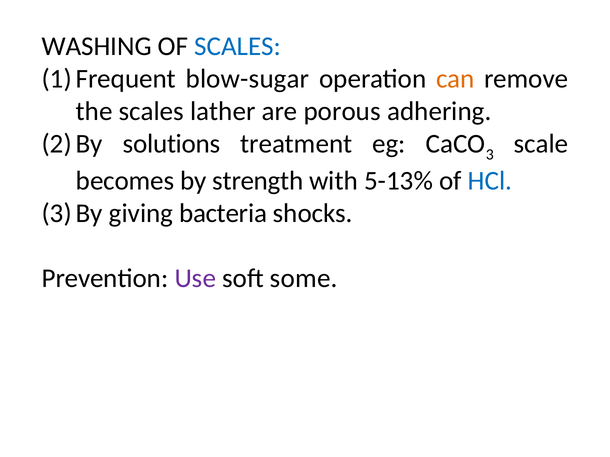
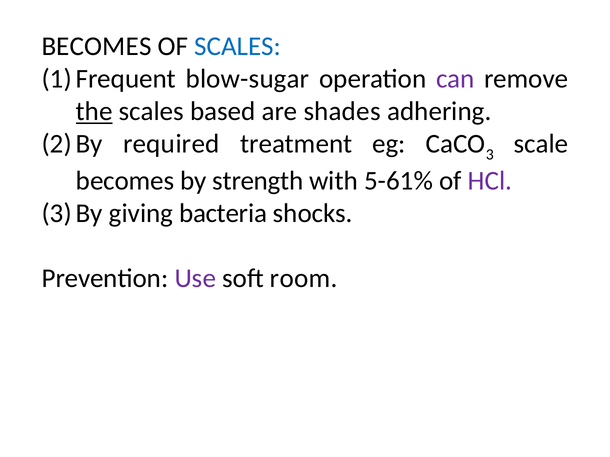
WASHING: WASHING -> BECOMES (97, 47)
can colour: orange -> purple (455, 79)
the underline: none -> present (94, 112)
lather: lather -> based (223, 112)
porous: porous -> shades (342, 112)
solutions: solutions -> required (171, 144)
5-13%: 5-13% -> 5-61% (399, 181)
HCl colour: blue -> purple (490, 181)
some: some -> room (304, 279)
